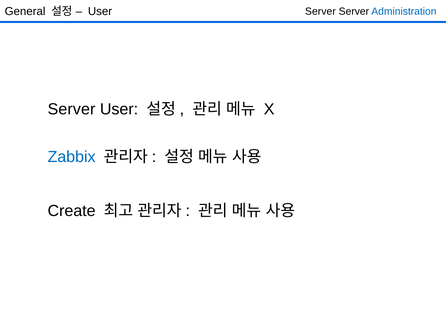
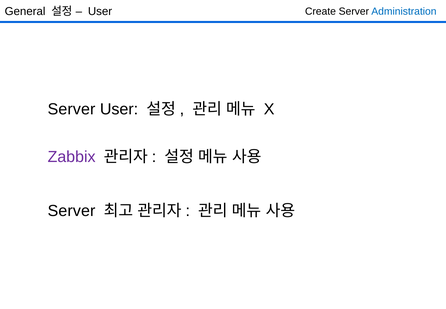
Server: Server -> Create (320, 11)
Zabbix colour: blue -> purple (72, 157)
Create: Create -> Server (72, 211)
